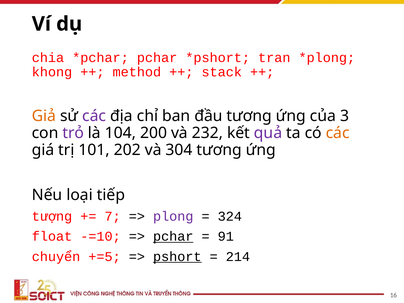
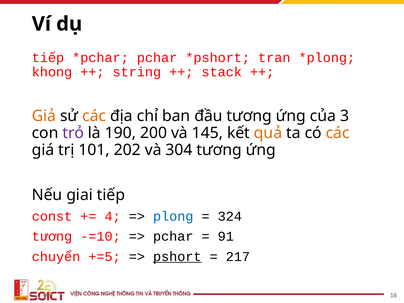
chia: chia -> tiếp (48, 58)
method: method -> string (137, 72)
các colour: purple -> orange (94, 116)
104: 104 -> 190 (120, 133)
232: 232 -> 145 (207, 133)
quả colour: purple -> orange (268, 133)
loại: loại -> giai (80, 195)
tượng: tượng -> const (52, 216)
7: 7 -> 4 (113, 216)
plong colour: purple -> blue (173, 216)
float: float -> tương (52, 236)
pchar underline: present -> none (173, 236)
214: 214 -> 217 (238, 257)
